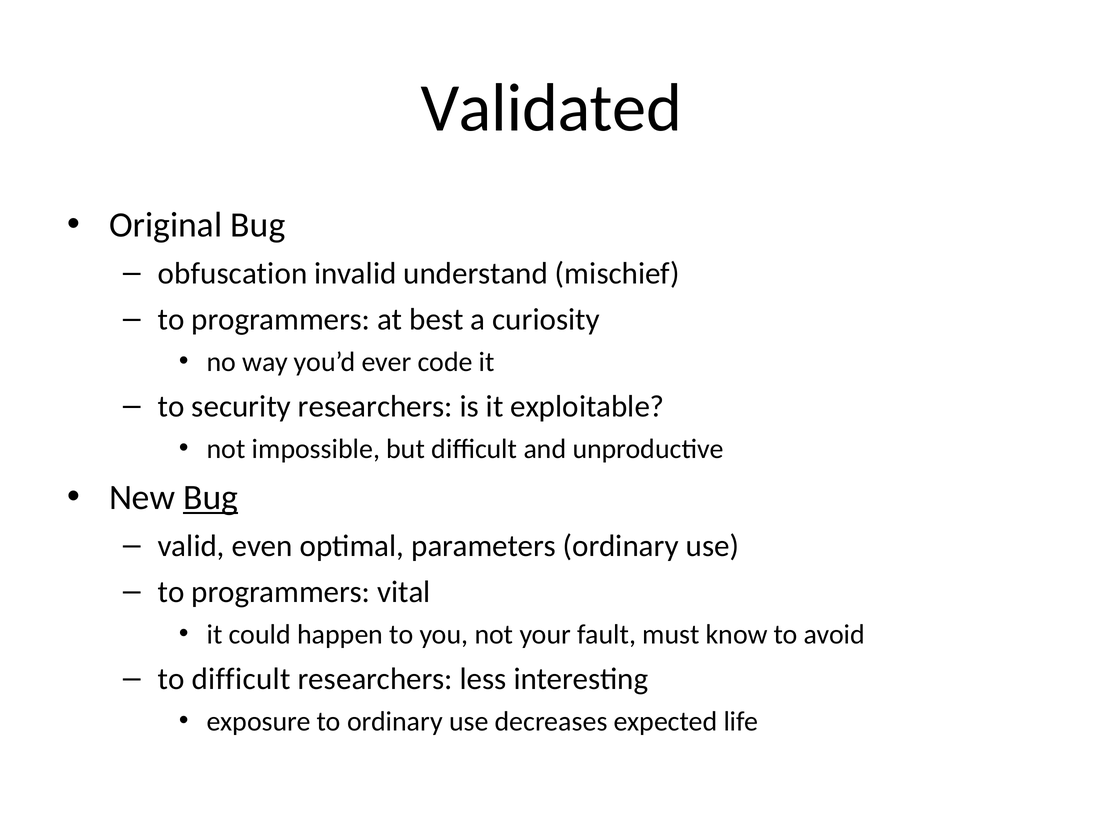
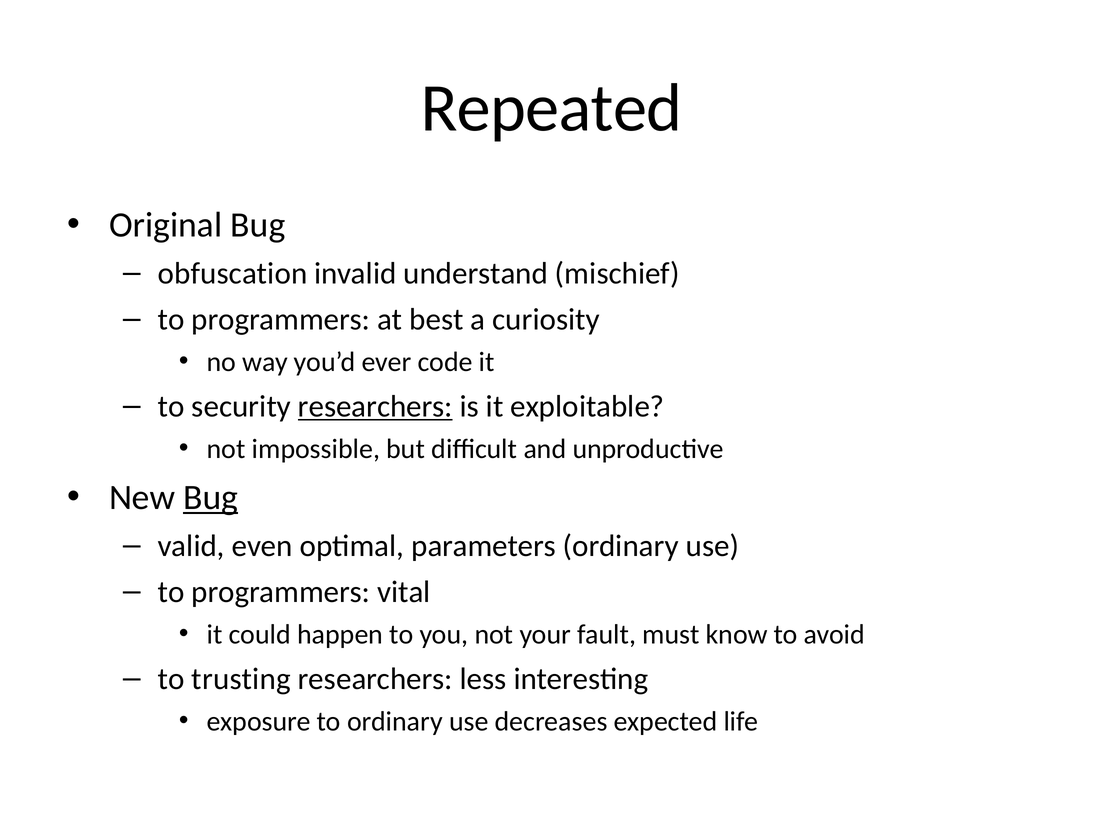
Validated: Validated -> Repeated (551, 108)
researchers underline: none -> present (375, 407)
to difficult: difficult -> trusting (241, 679)
